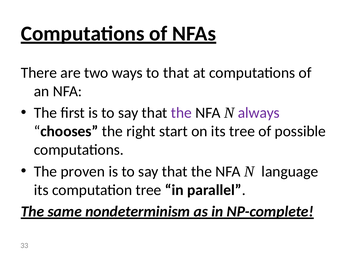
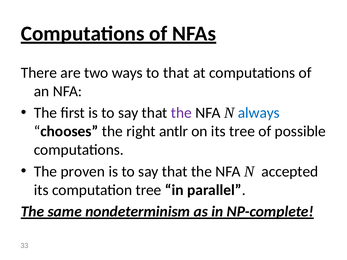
always colour: purple -> blue (259, 113)
start: start -> antlr (174, 131)
language: language -> accepted (290, 172)
